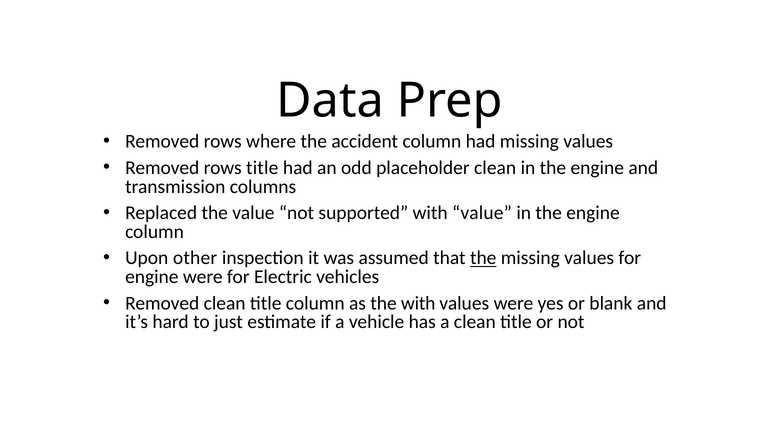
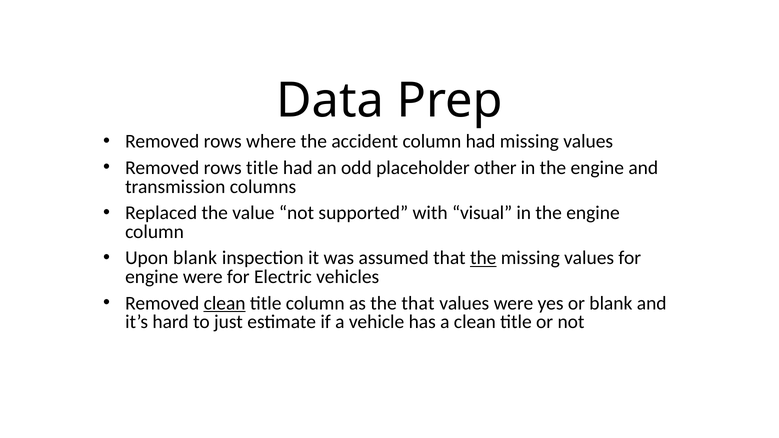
placeholder clean: clean -> other (495, 168)
with value: value -> visual (482, 213)
Upon other: other -> blank (195, 258)
clean underline: none -> present (225, 303)
the with: with -> that (418, 303)
